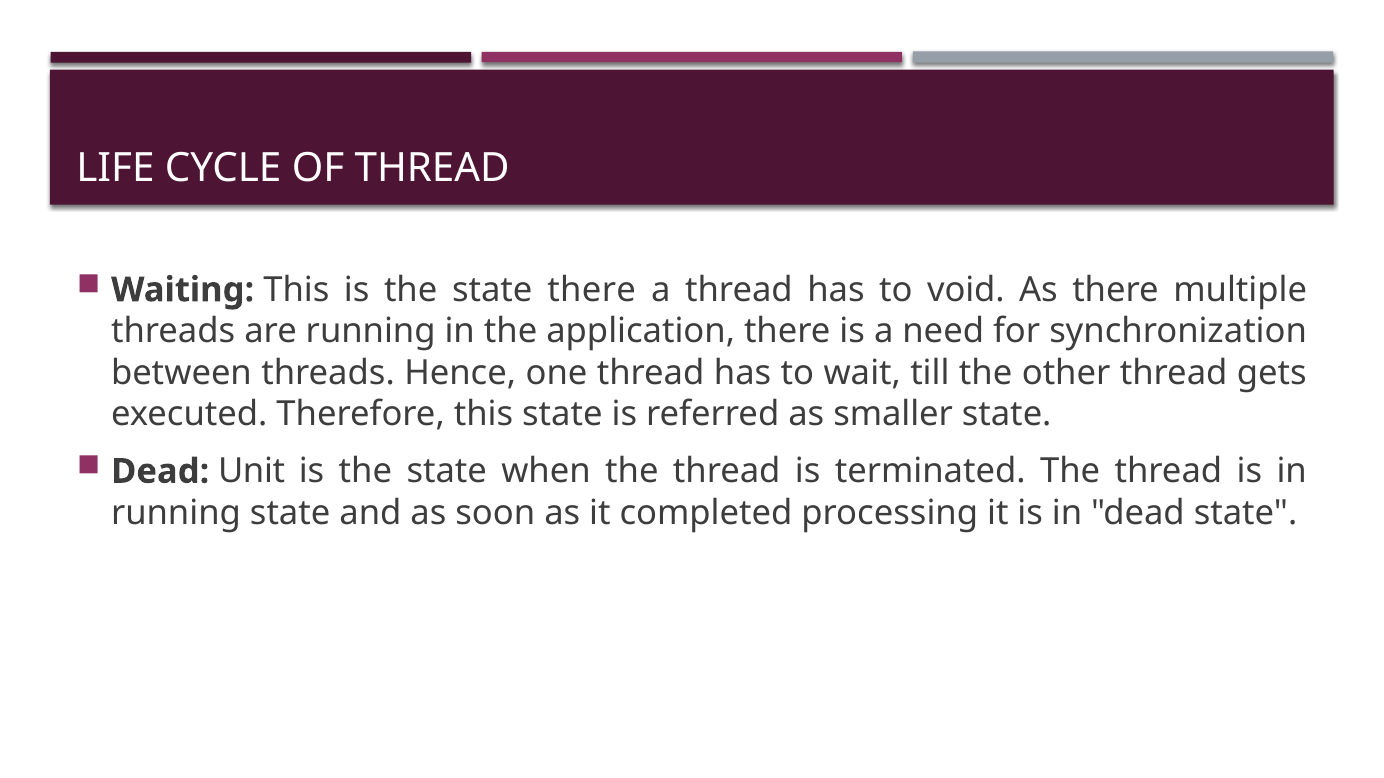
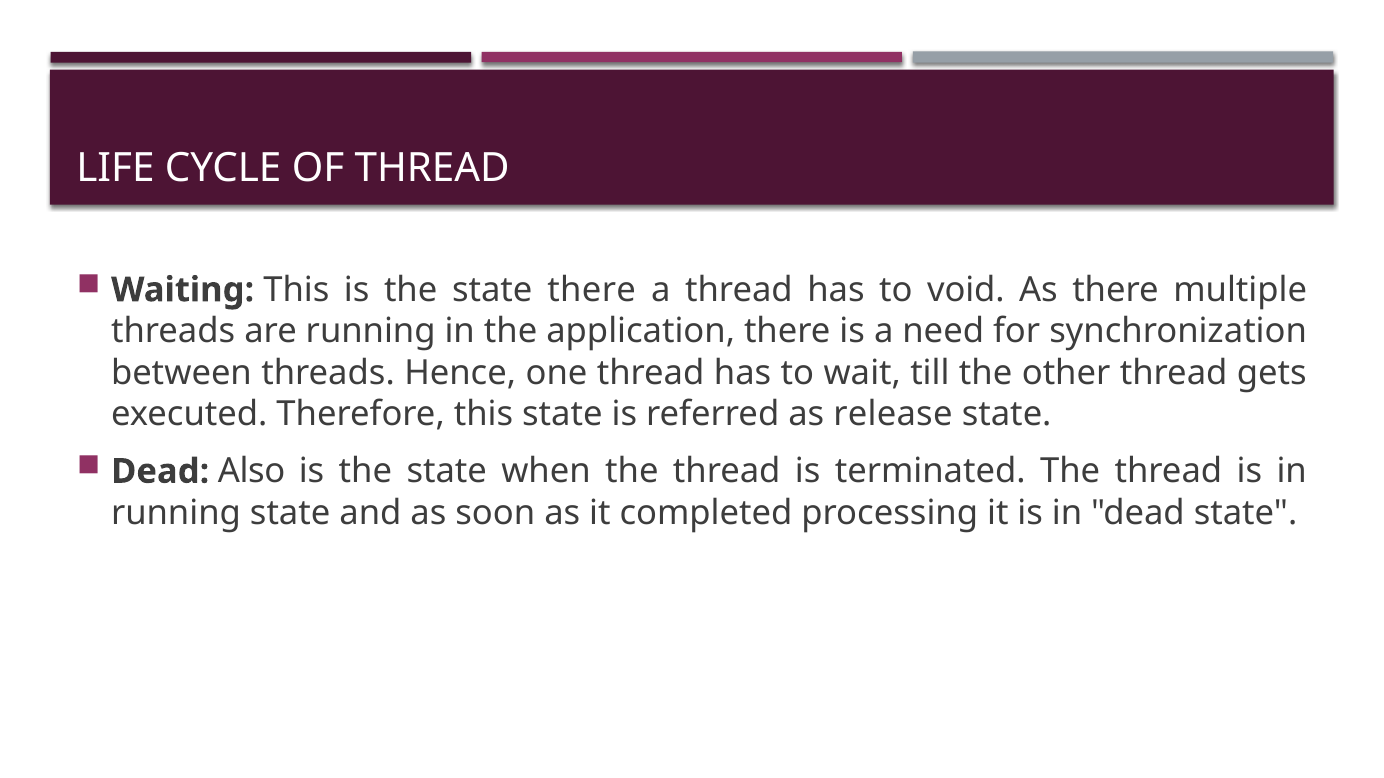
smaller: smaller -> release (893, 415)
Unit: Unit -> Also (252, 472)
